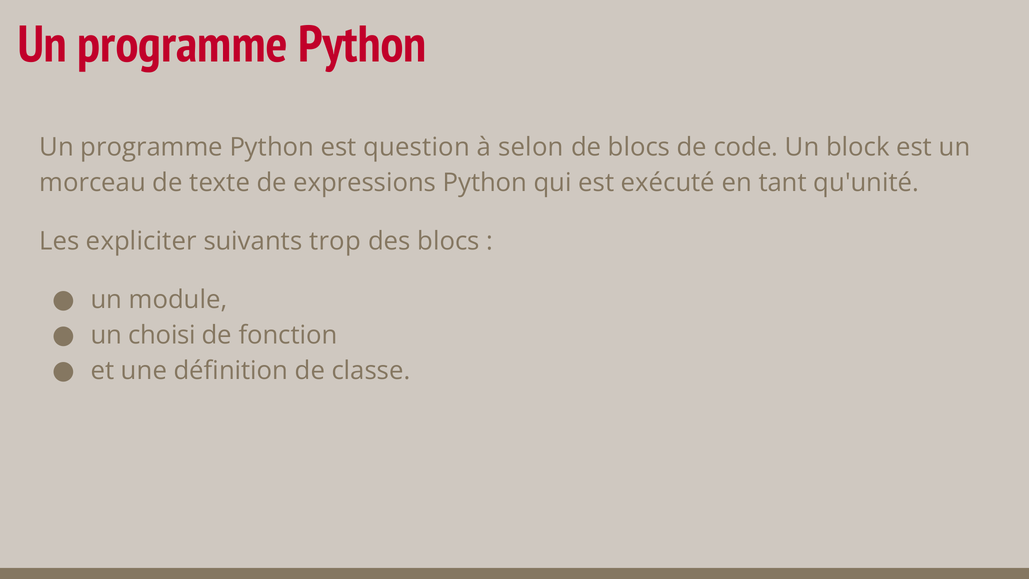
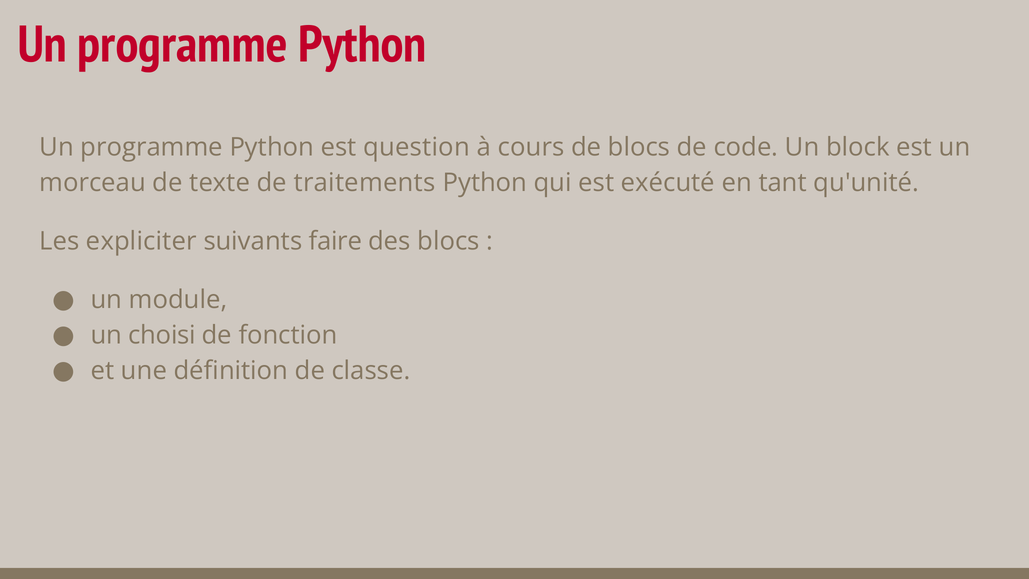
selon: selon -> cours (531, 147)
expressions: expressions -> traitements (365, 183)
trop: trop -> faire (335, 241)
